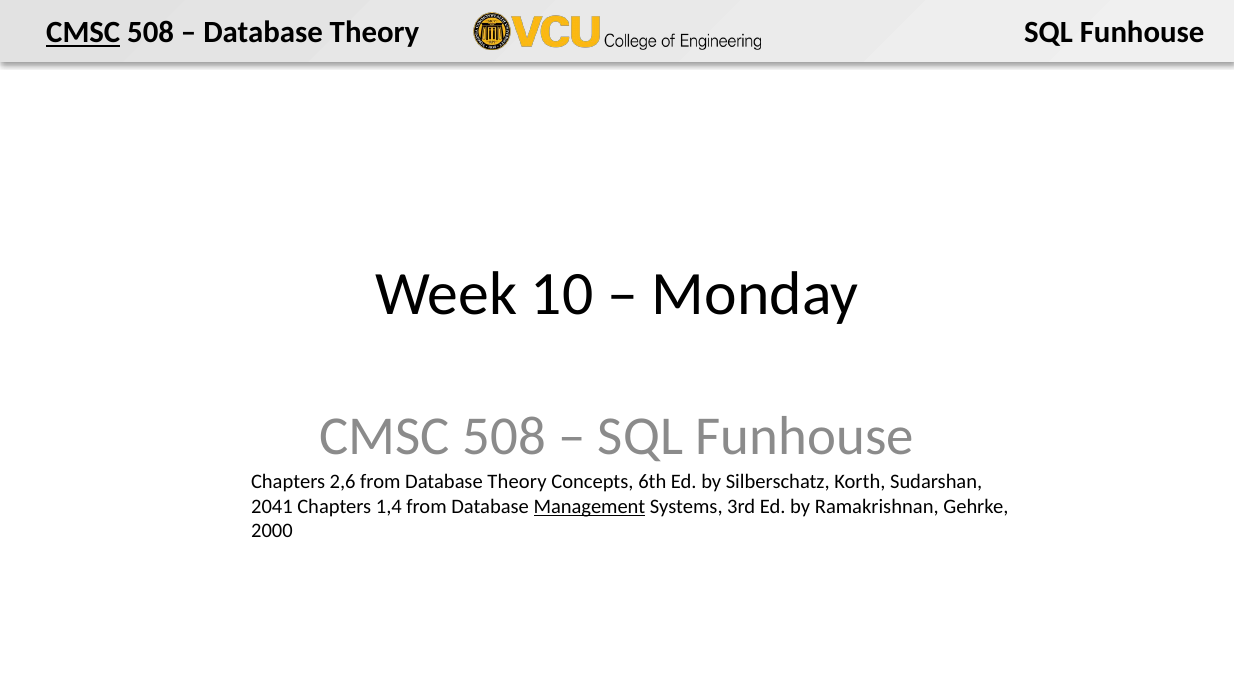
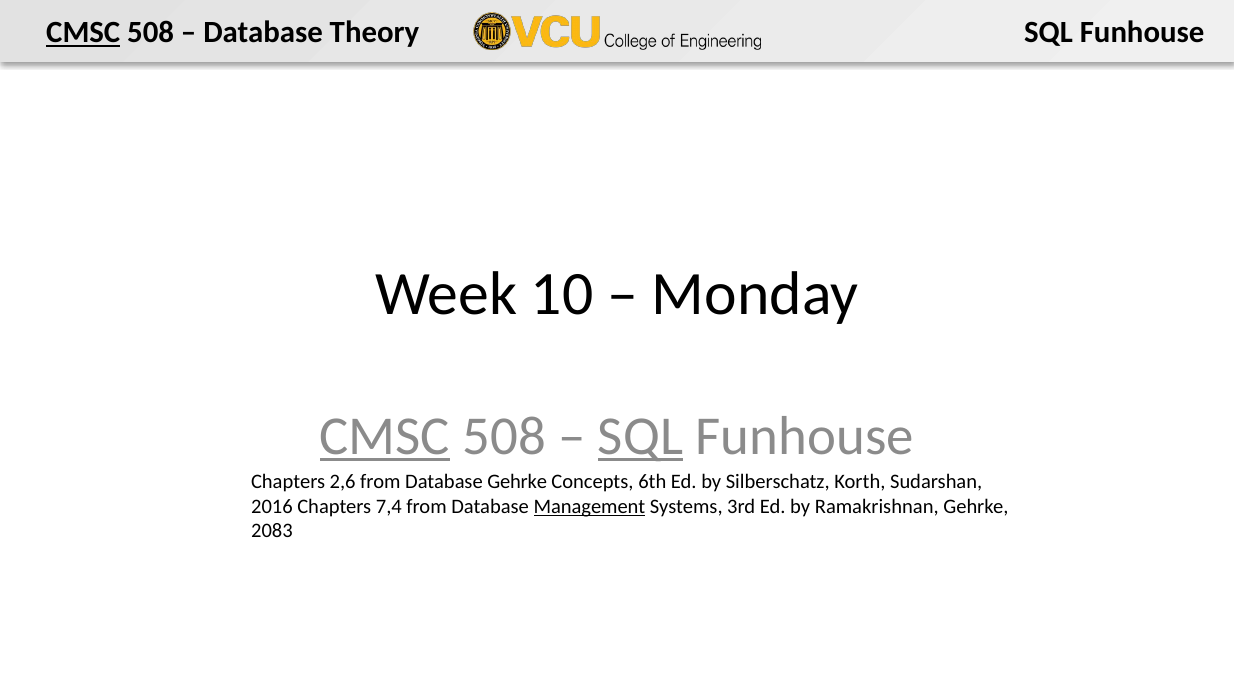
CMSC underline: none -> present (385, 436)
SQL underline: none -> present (641, 436)
from Database Theory: Theory -> Gehrke (517, 482)
2041: 2041 -> 2016 (272, 507)
1,4: 1,4 -> 7,4 (389, 507)
2000: 2000 -> 2083 (272, 531)
